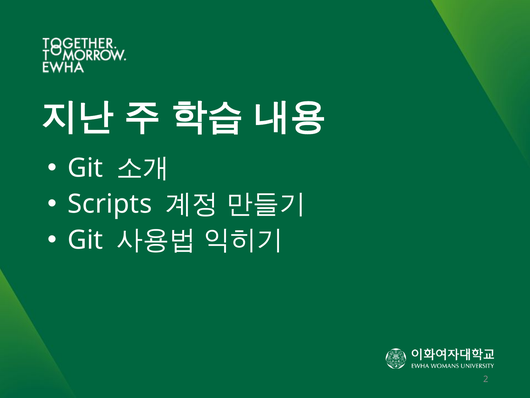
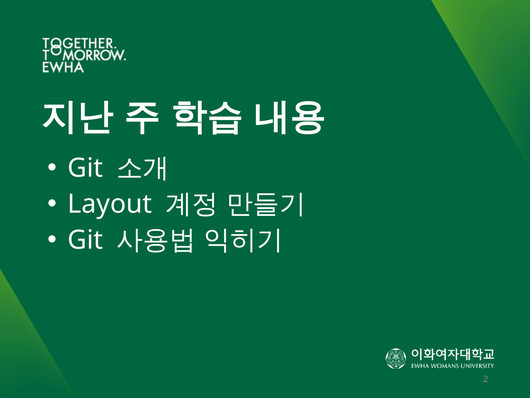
Scripts: Scripts -> Layout (110, 204)
